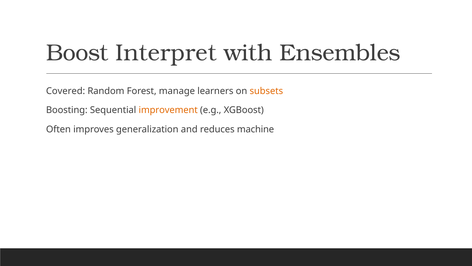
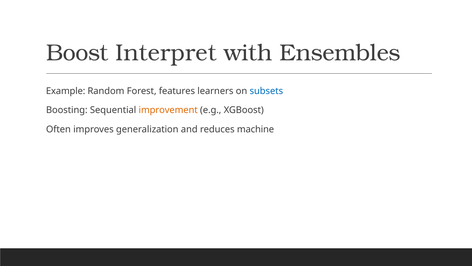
Covered: Covered -> Example (66, 91)
manage: manage -> features (177, 91)
subsets colour: orange -> blue (266, 91)
